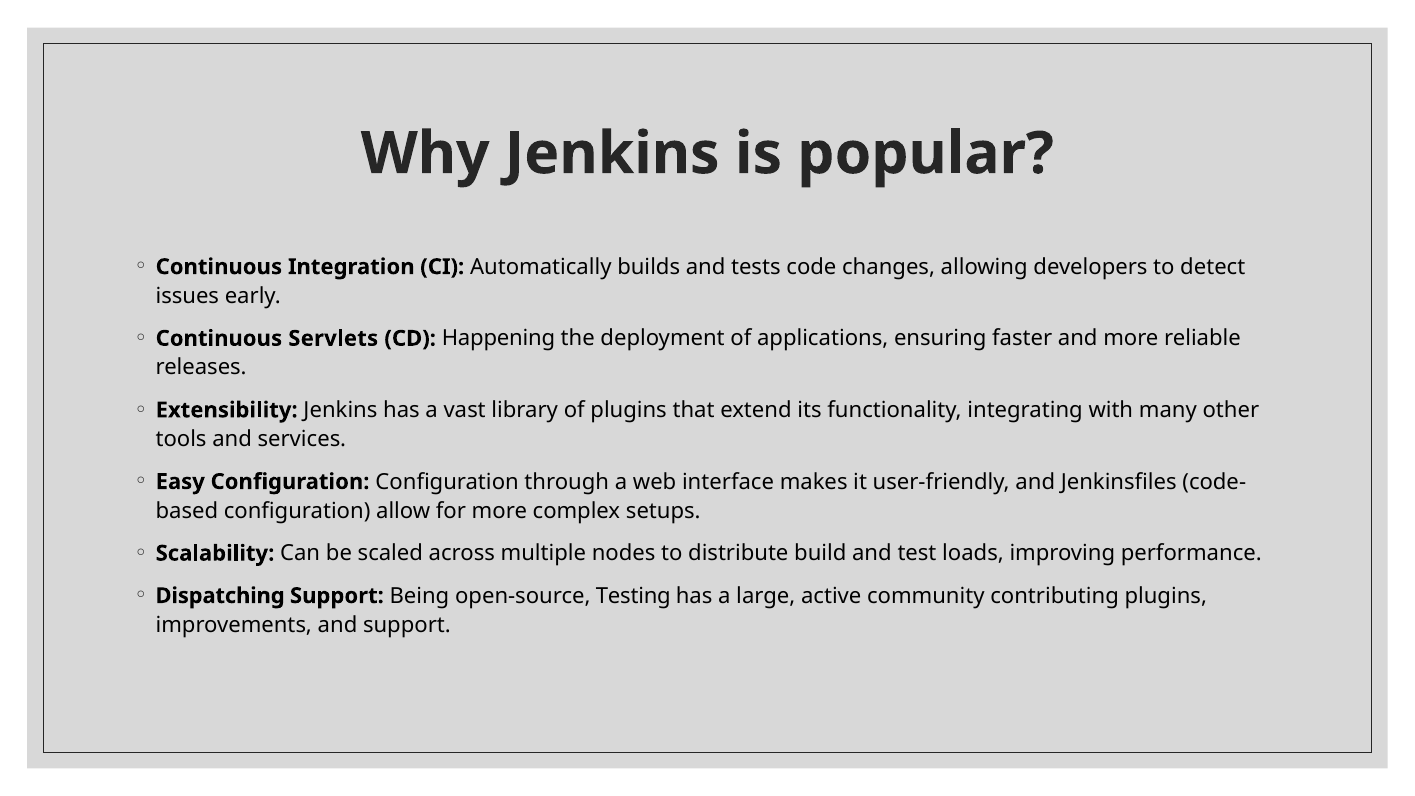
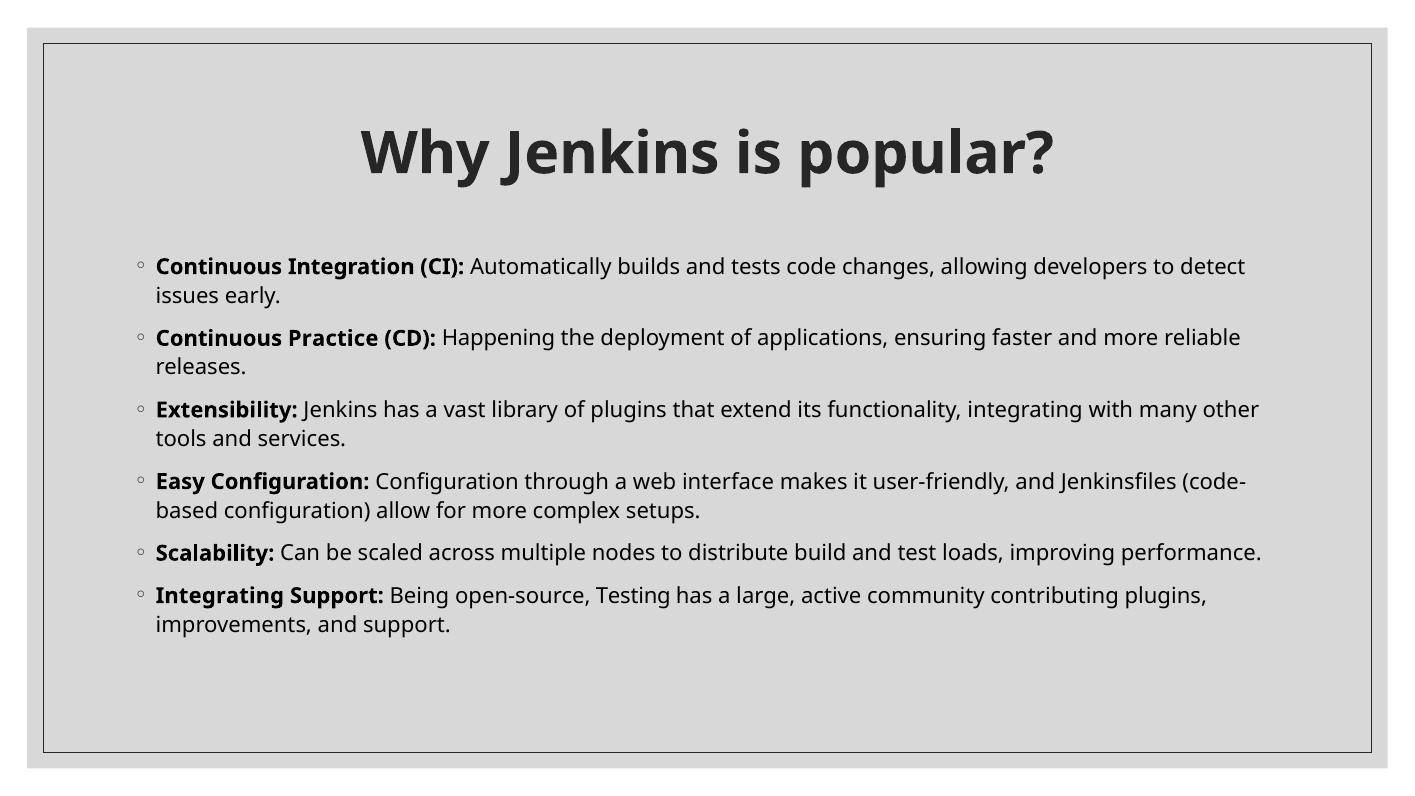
Servlets: Servlets -> Practice (333, 338)
Dispatching: Dispatching -> Integrating (220, 596)
